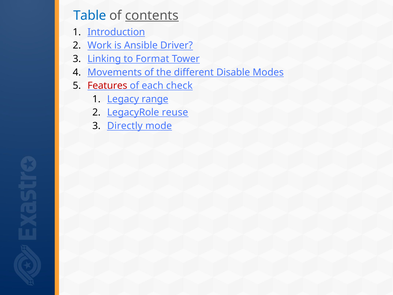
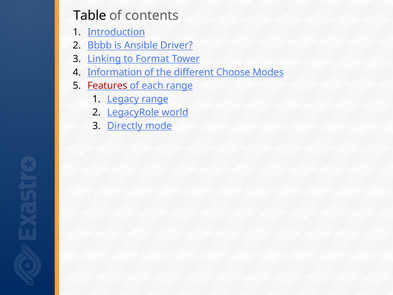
Table colour: blue -> black (90, 15)
contents underline: present -> none (152, 15)
Work: Work -> Bbbb (100, 45)
Movements: Movements -> Information (115, 72)
Disable: Disable -> Choose (233, 72)
each check: check -> range (179, 86)
reuse: reuse -> world (175, 112)
